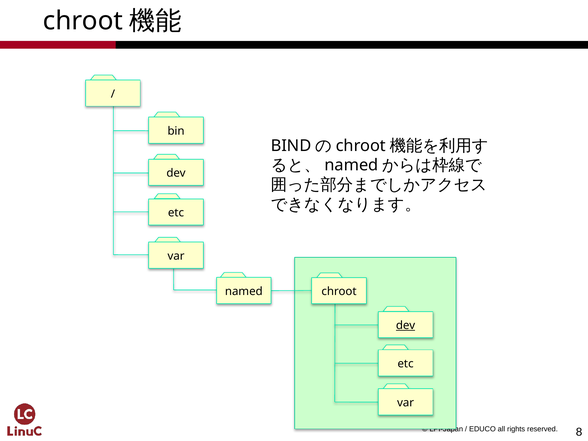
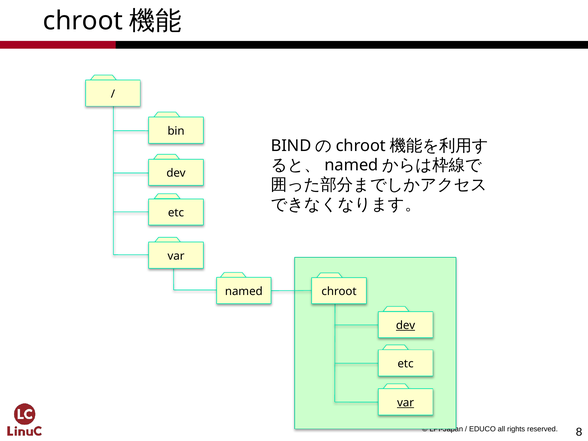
var underline: none -> present (406, 403)
